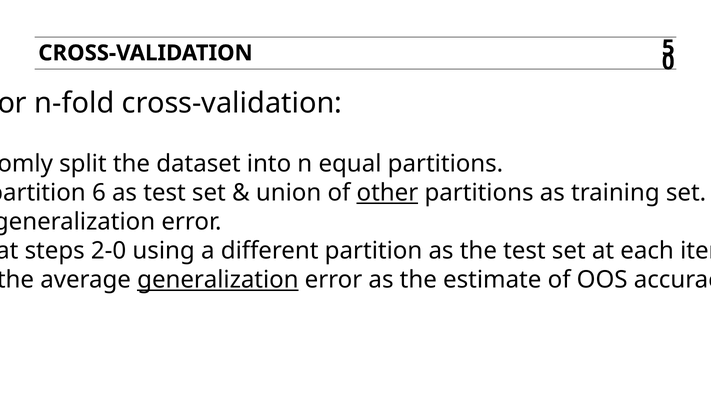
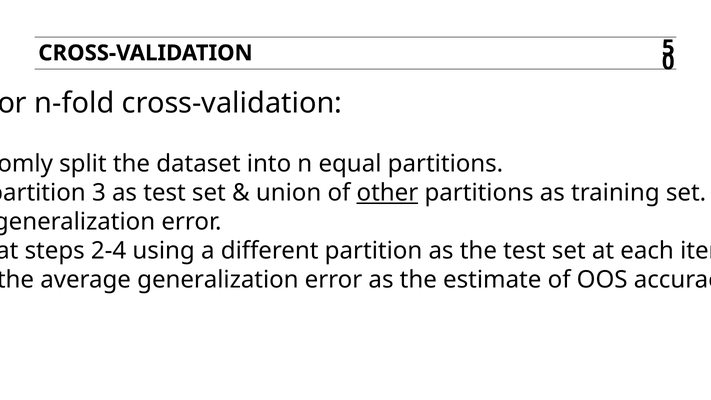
6: 6 -> 3 (99, 192)
2-0: 2-0 -> 2-4 (109, 250)
generalization underline: present -> none (218, 279)
